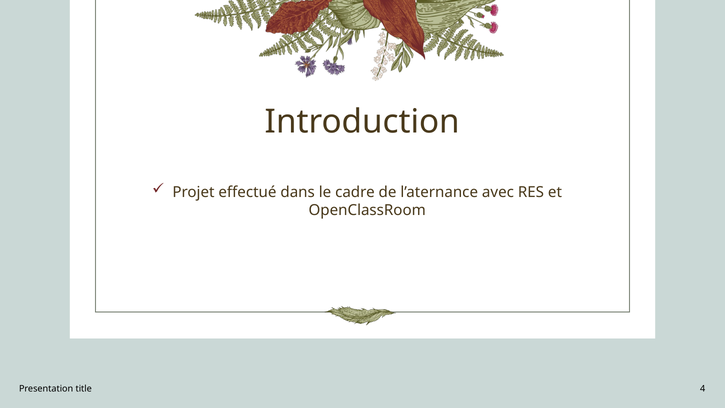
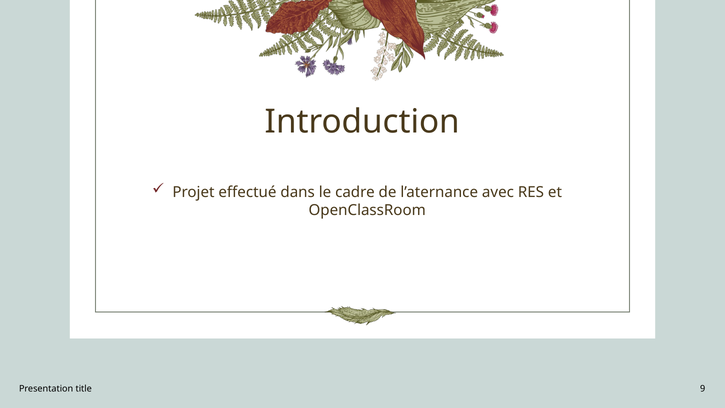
4: 4 -> 9 (703, 389)
